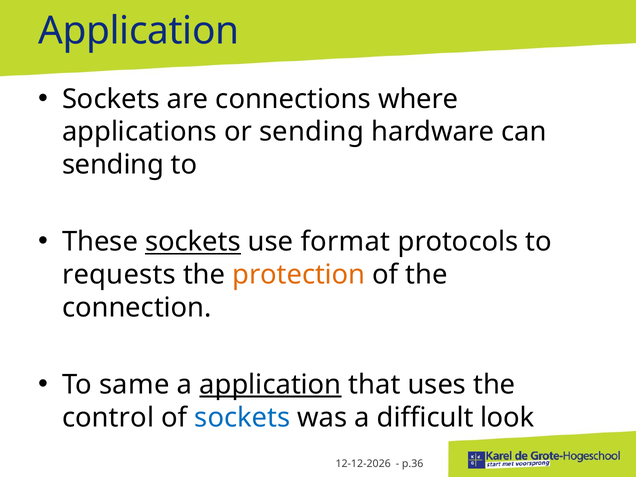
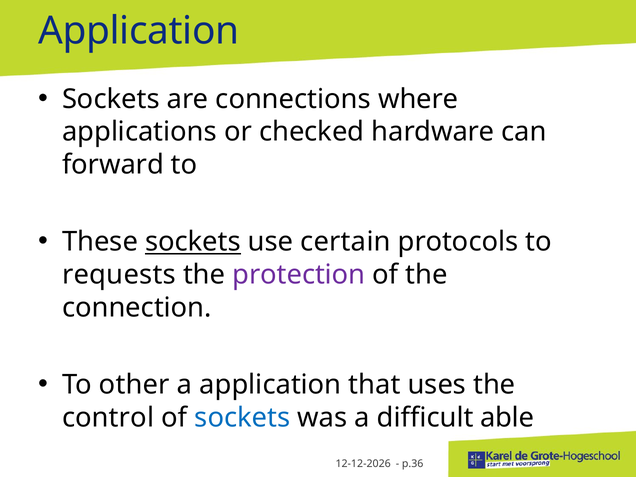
or sending: sending -> checked (312, 132)
sending: sending -> forward (113, 165)
format: format -> certain (346, 242)
protection colour: orange -> purple (299, 275)
same: same -> other (134, 385)
application underline: present -> none (270, 385)
look: look -> able (507, 418)
